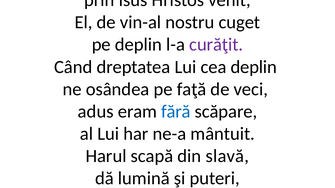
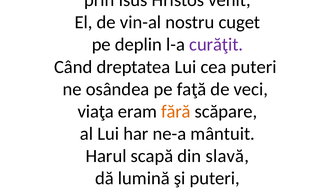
cea deplin: deplin -> puteri (254, 67)
adus: adus -> viaţa (96, 112)
fără colour: blue -> orange (176, 112)
